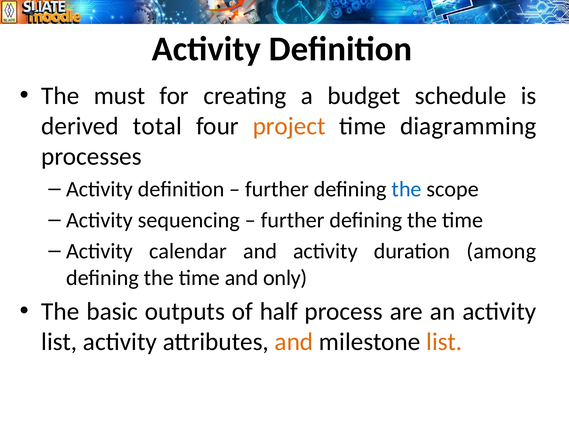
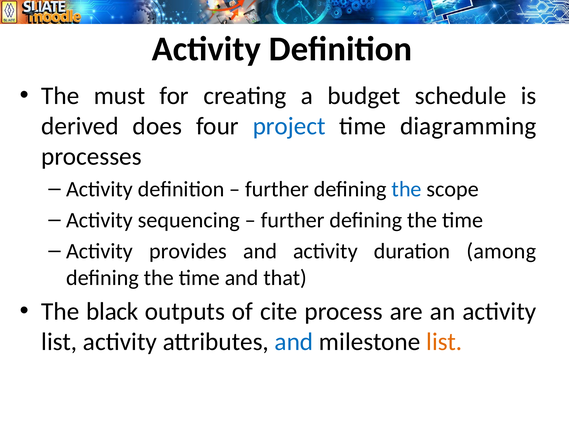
total: total -> does (157, 126)
project colour: orange -> blue (289, 126)
calendar: calendar -> provides (188, 251)
only: only -> that (285, 278)
basic: basic -> black (112, 311)
half: half -> cite (279, 311)
and colour: orange -> blue (294, 342)
